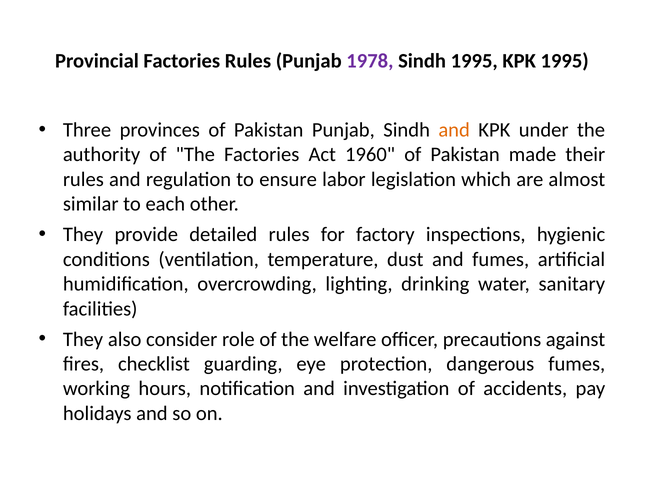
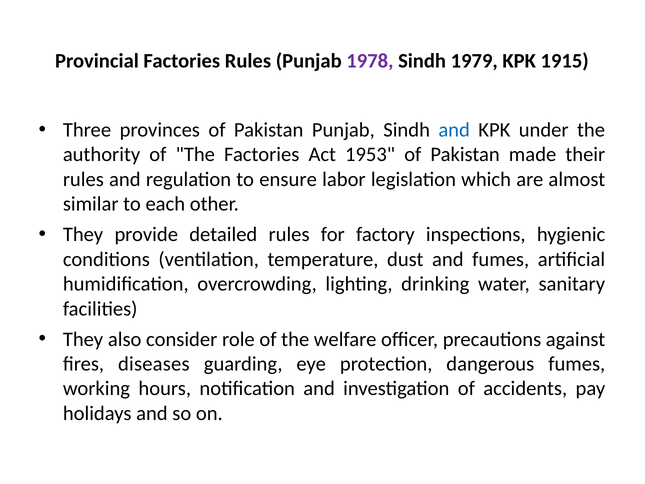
Sindh 1995: 1995 -> 1979 (474, 61)
KPK 1995: 1995 -> 1915 (565, 61)
and colour: orange -> blue (454, 130)
1960: 1960 -> 1953 (370, 155)
checklist: checklist -> diseases (154, 364)
